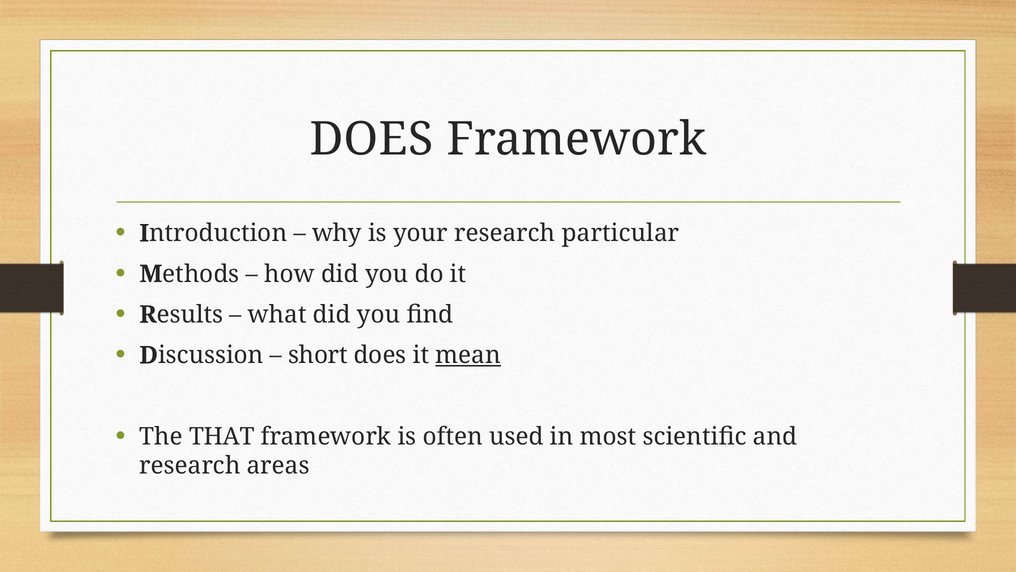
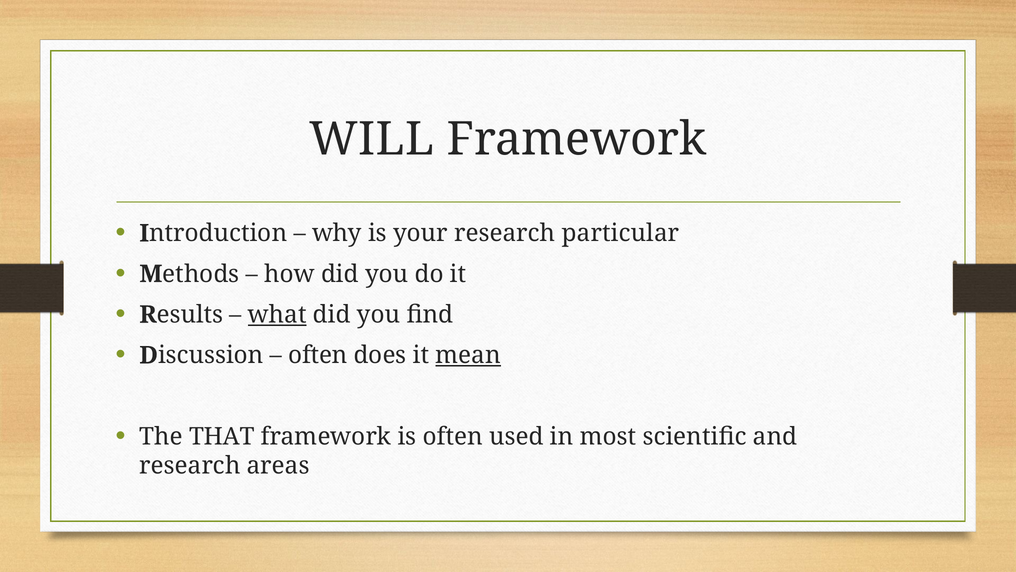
DOES: DOES -> WILL (372, 139)
what underline: none -> present (277, 314)
short: short -> often (318, 355)
